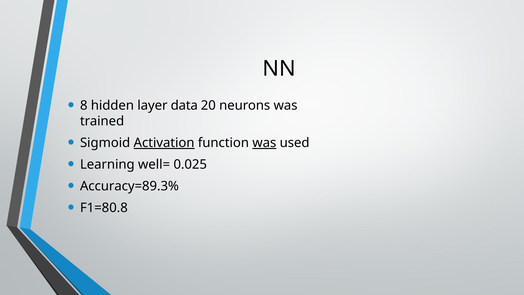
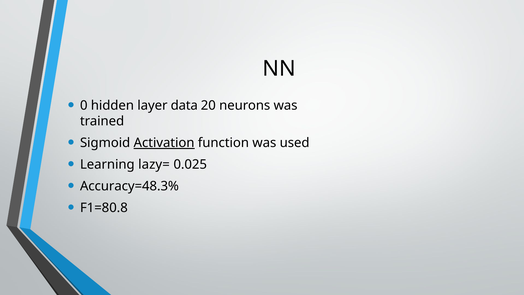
8: 8 -> 0 (84, 105)
was underline: present -> none (264, 143)
well=: well= -> lazy= (154, 164)
Accuracy=89.3%: Accuracy=89.3% -> Accuracy=48.3% (129, 186)
